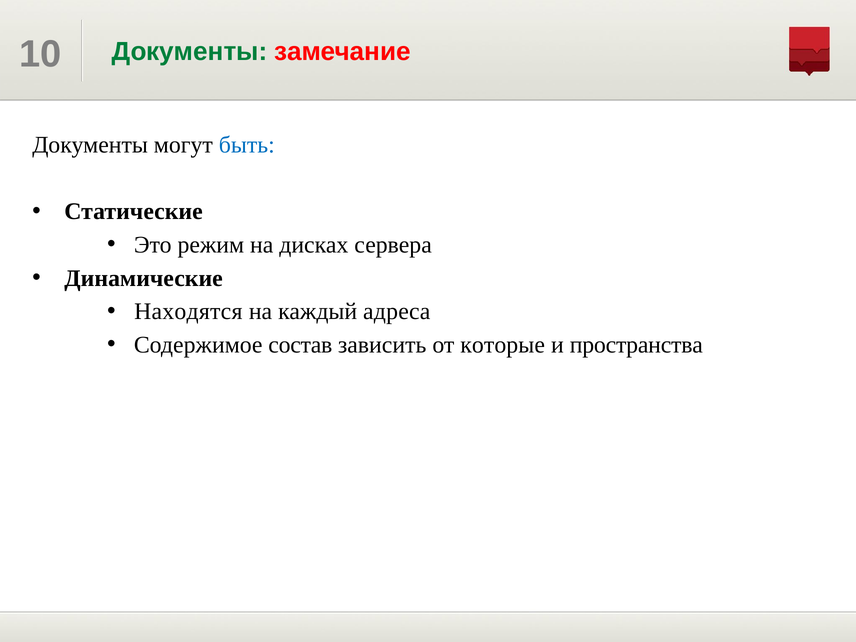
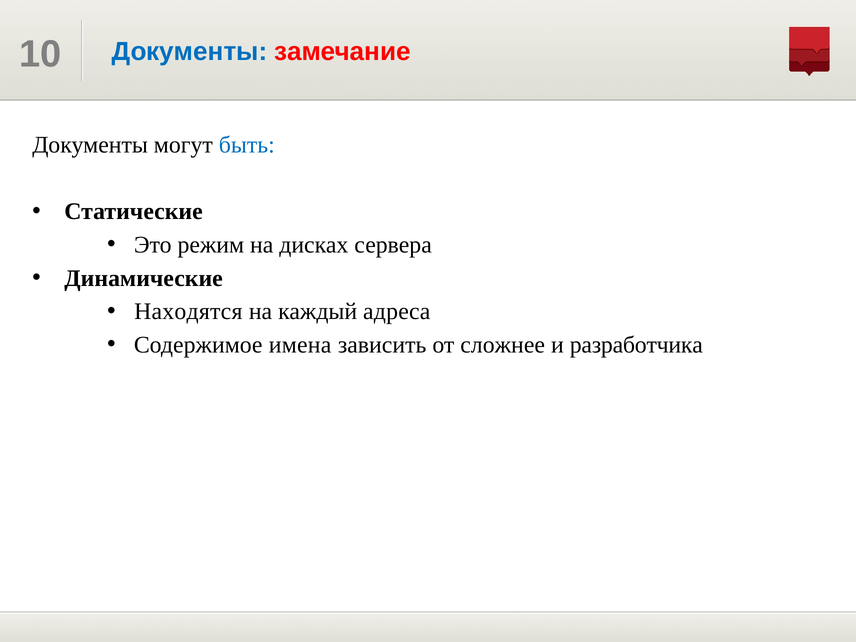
Документы colour: green -> blue (190, 52)
состав: состав -> имена (300, 345)
которые: которые -> сложнее (503, 345)
пространства: пространства -> разработчика (636, 345)
